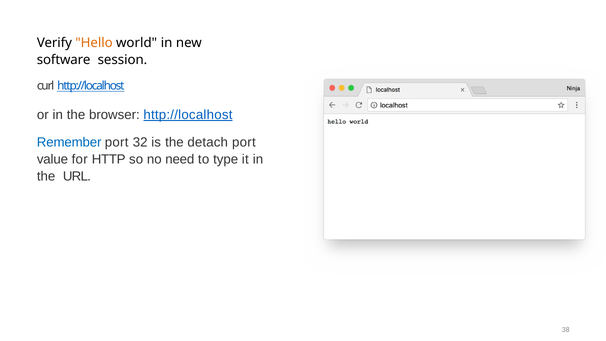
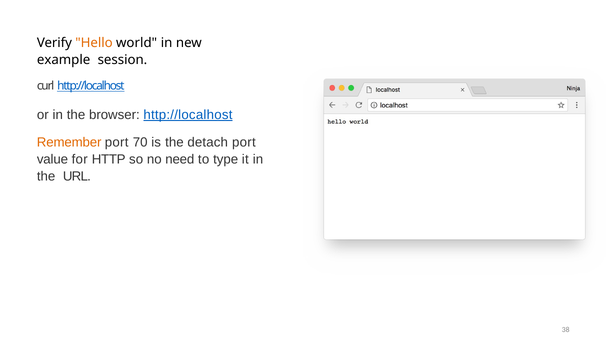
software: software -> example (64, 60)
Remember colour: blue -> orange (69, 142)
32: 32 -> 70 (140, 142)
